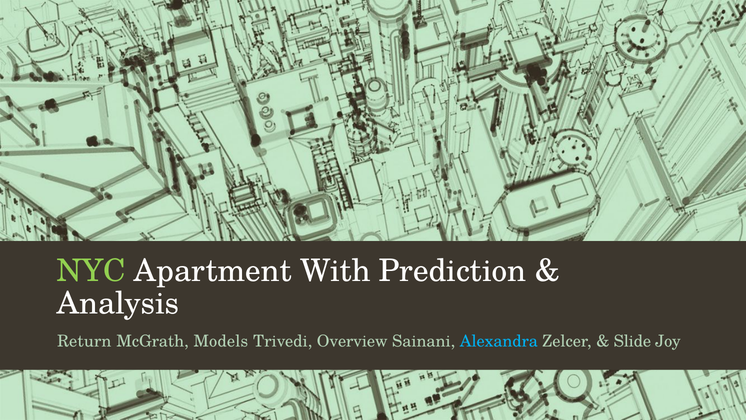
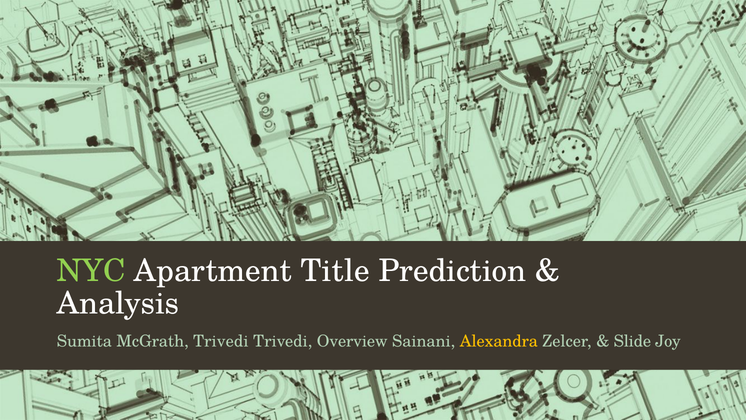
With: With -> Title (335, 271)
Return: Return -> Sumita (84, 341)
McGrath Models: Models -> Trivedi (221, 341)
Alexandra colour: light blue -> yellow (499, 341)
